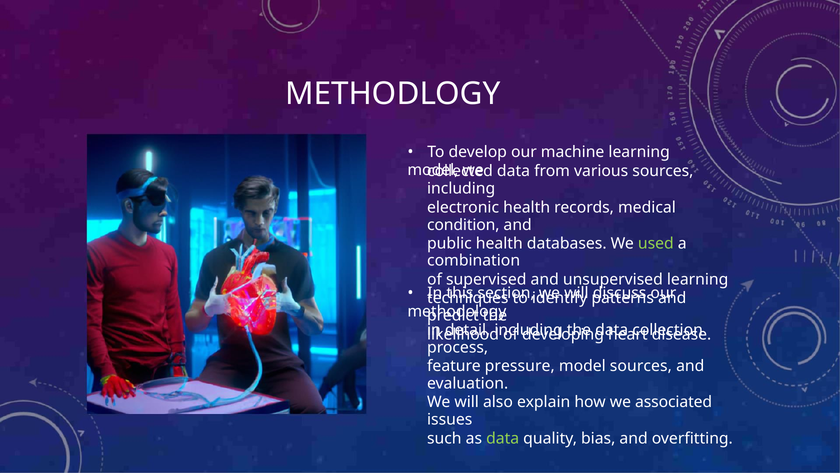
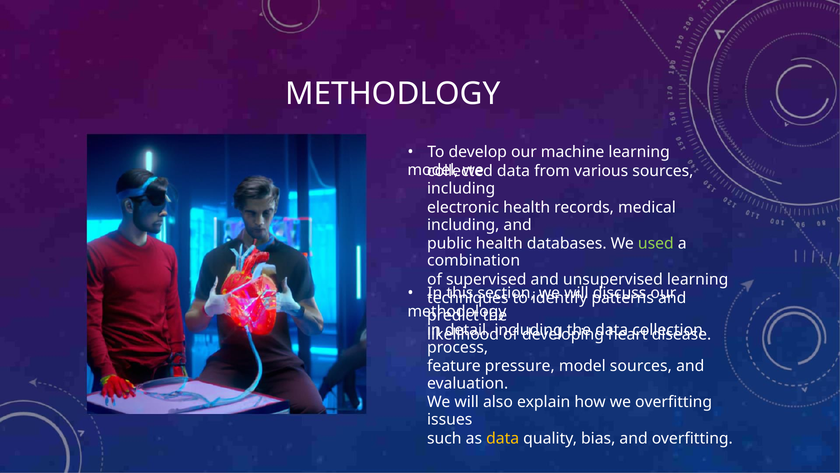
condition: condition -> including (463, 225)
we associated: associated -> overfitting (674, 402)
data colour: light green -> yellow (503, 438)
